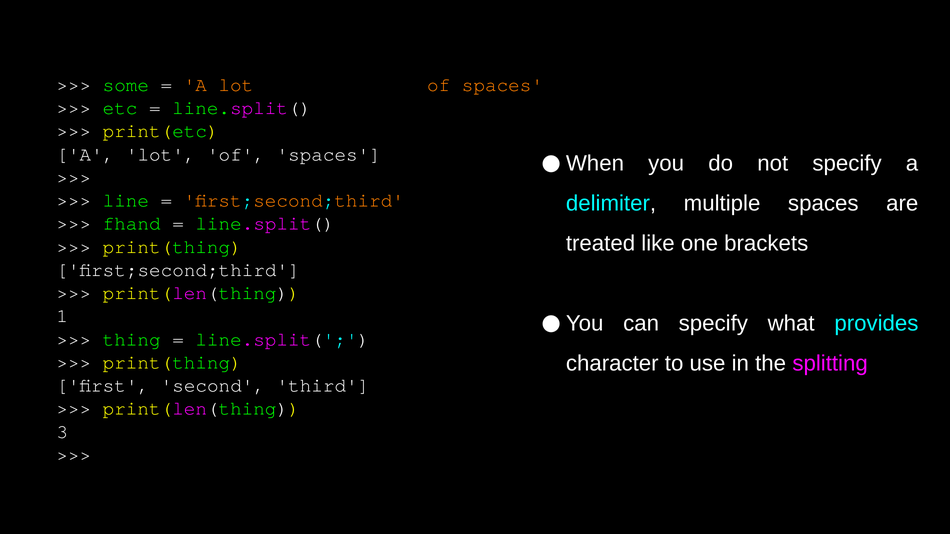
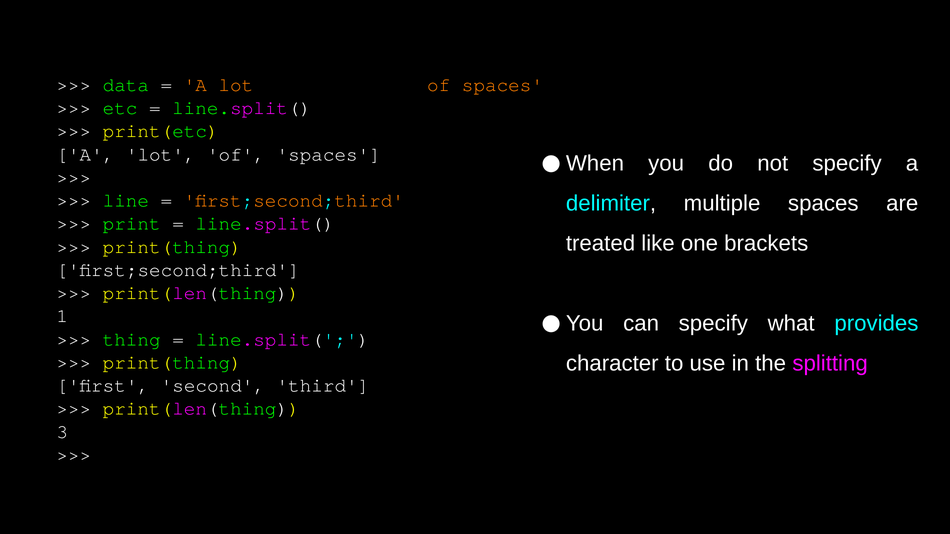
some: some -> data (126, 85)
fhand: fhand -> print (132, 224)
